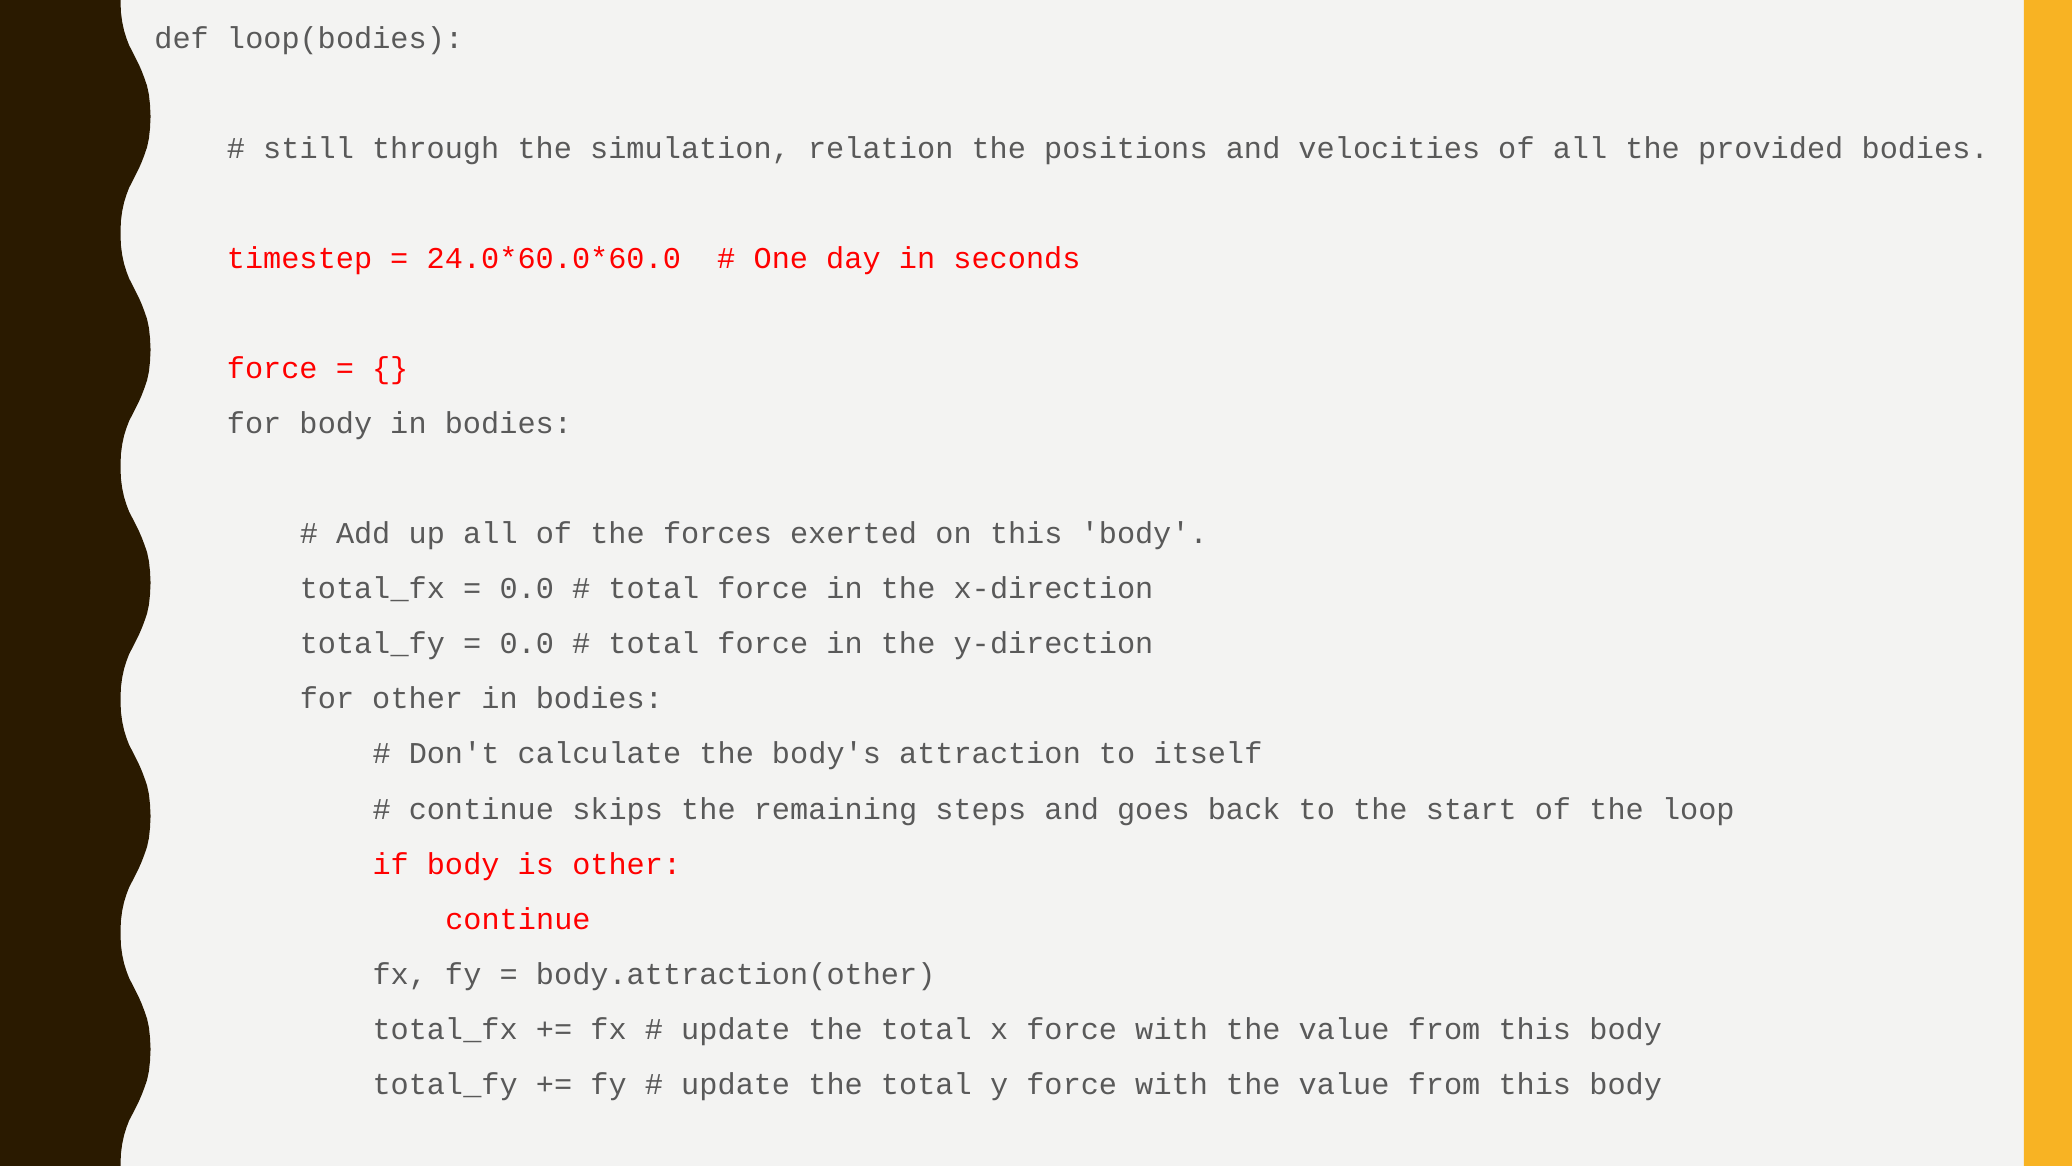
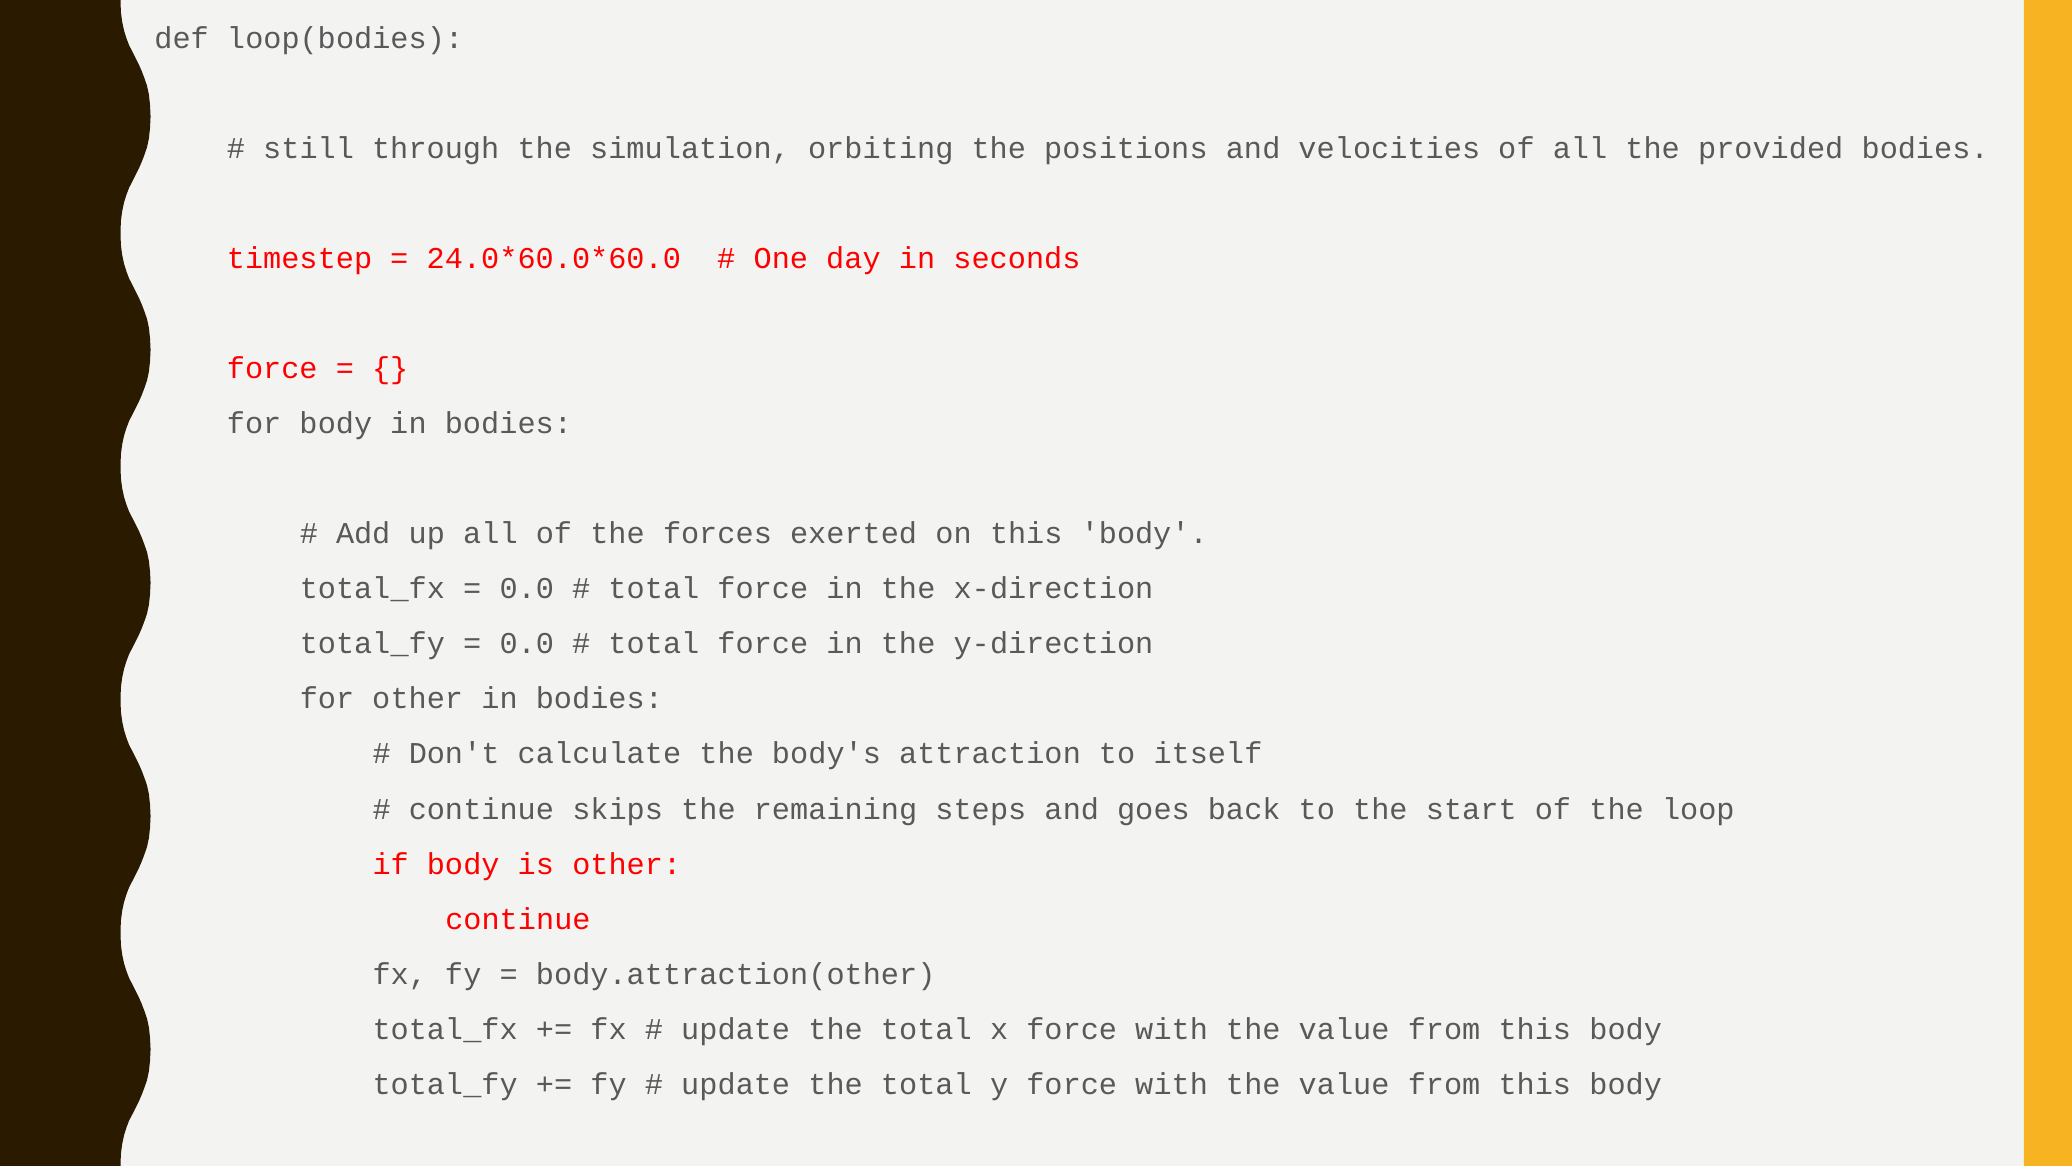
relation: relation -> orbiting (881, 149)
